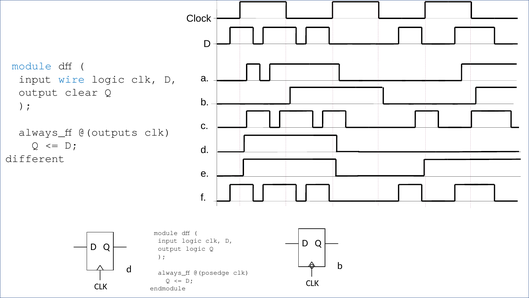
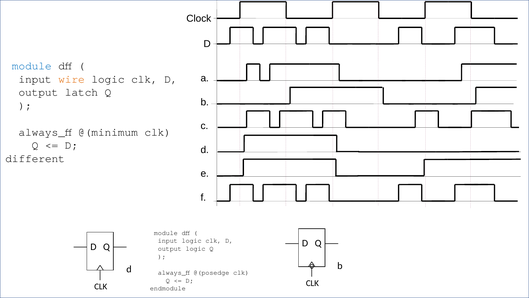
wire colour: blue -> orange (72, 79)
clear: clear -> latch (81, 92)
@(outputs: @(outputs -> @(minimum (108, 132)
